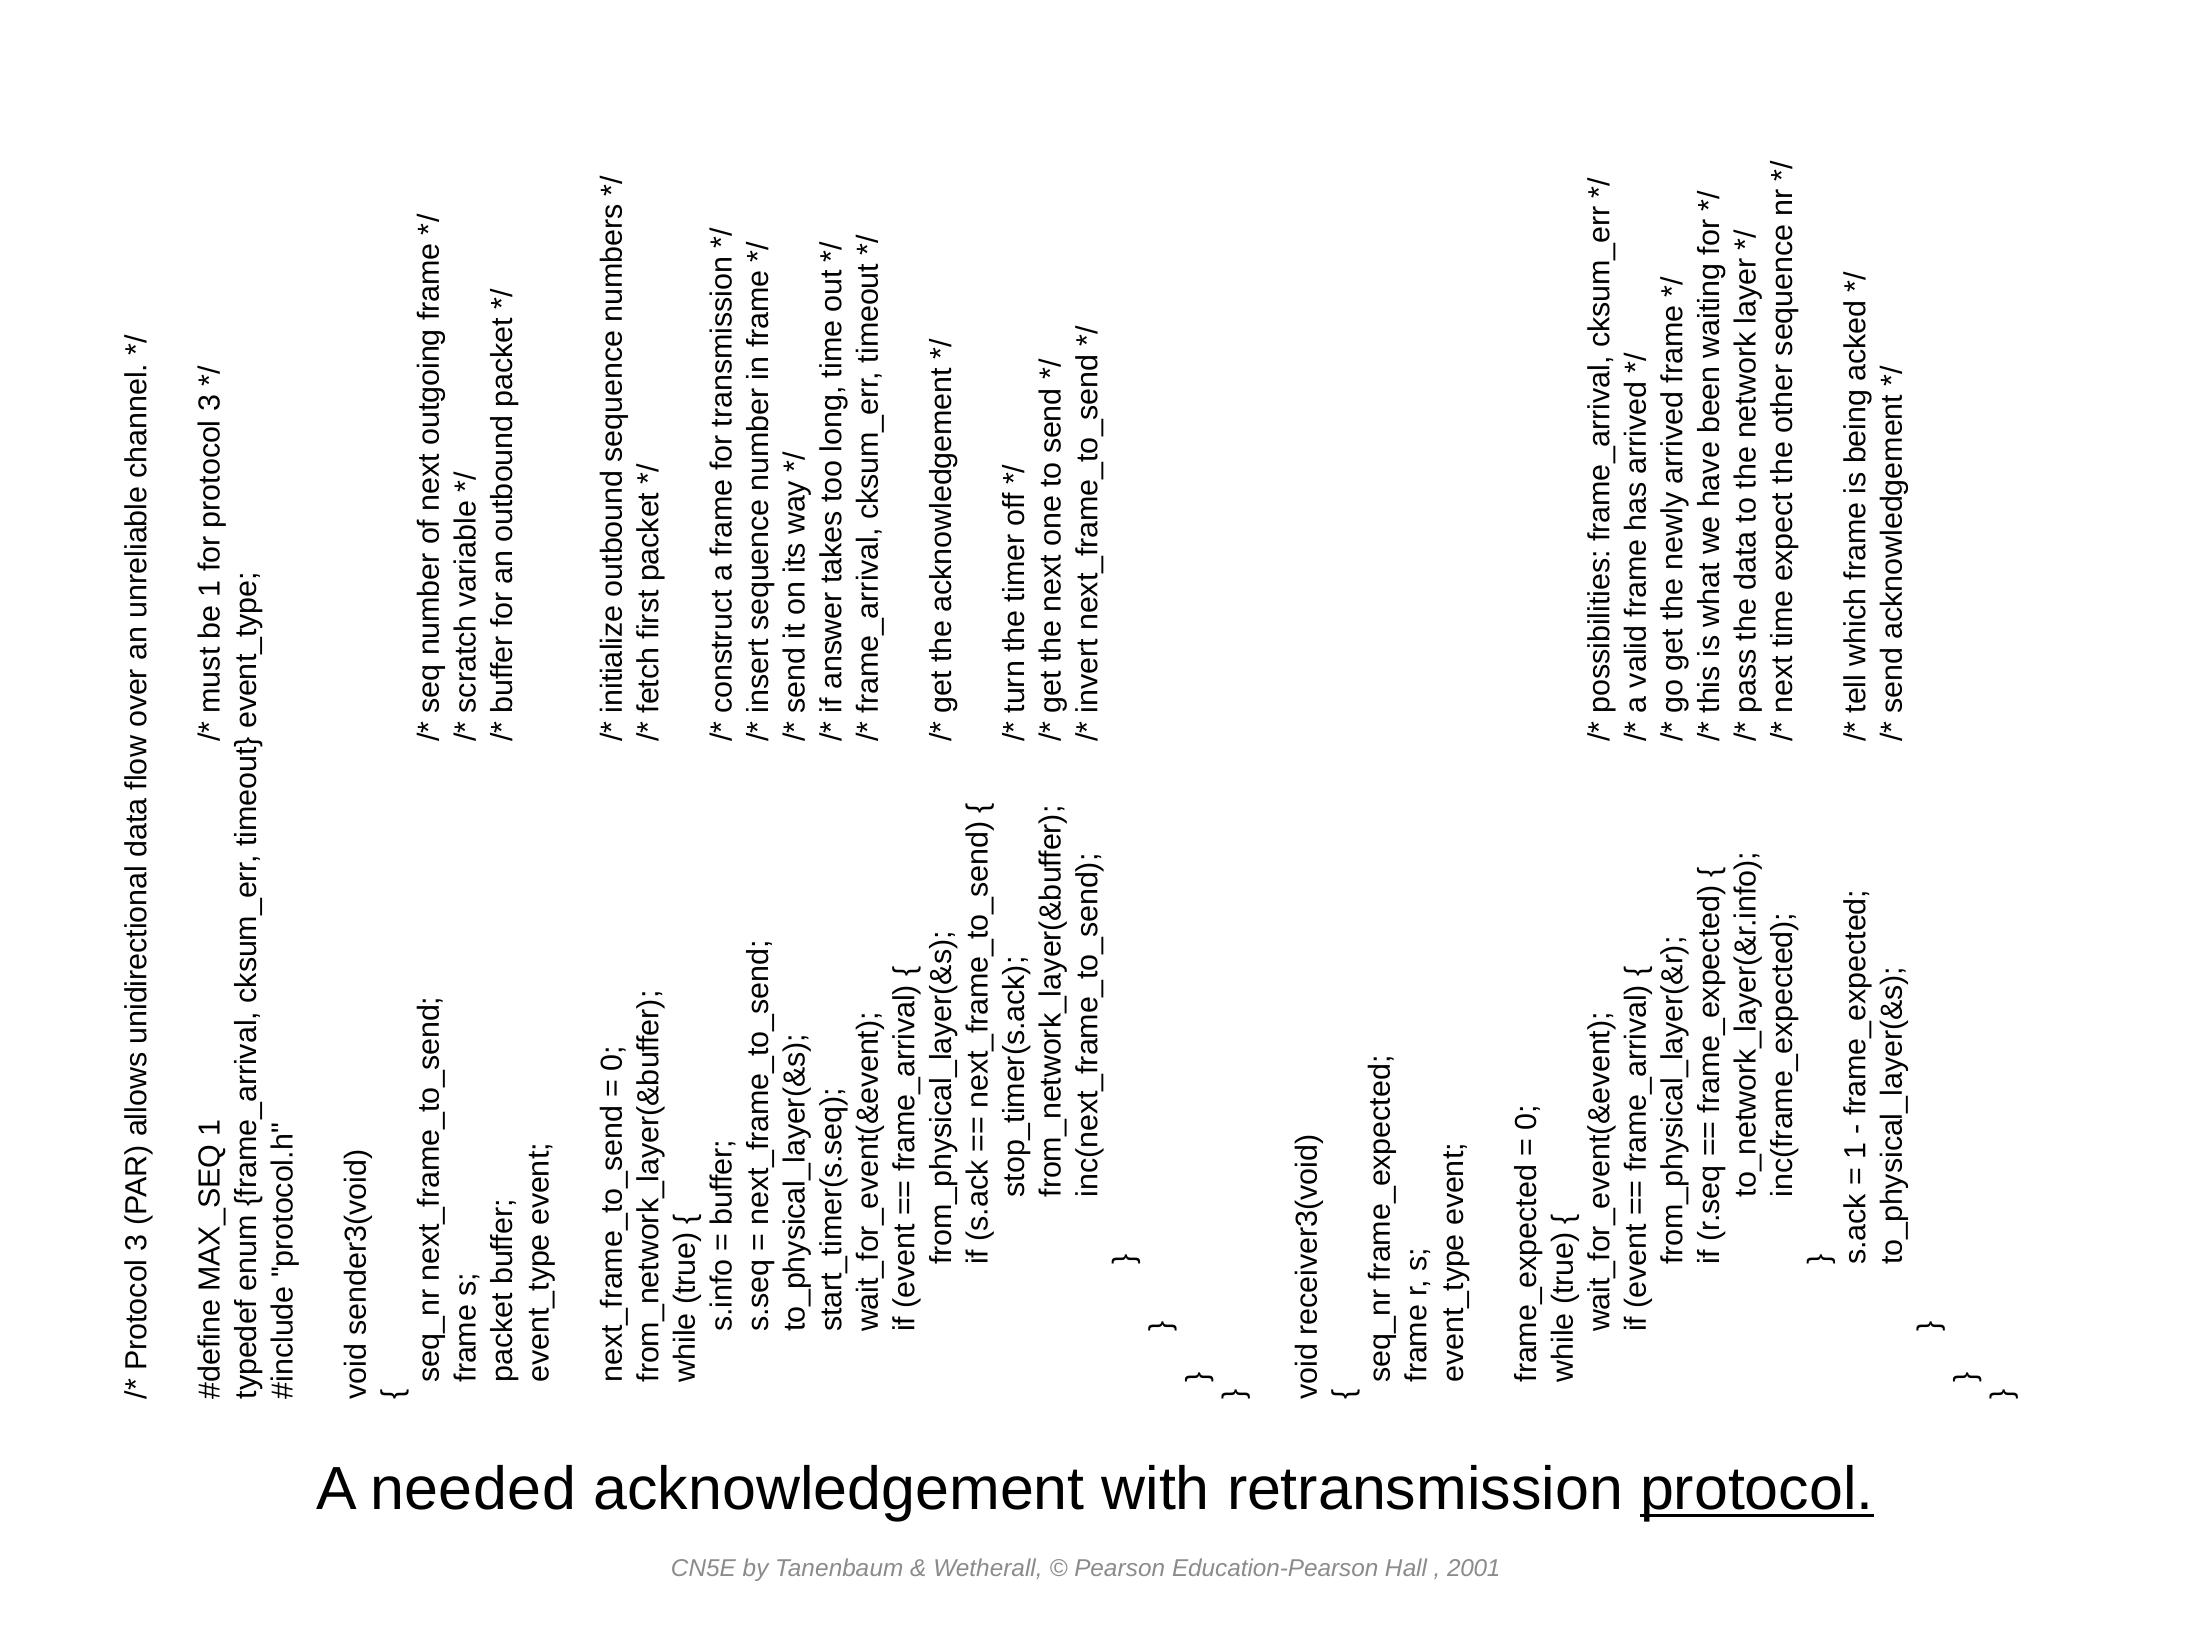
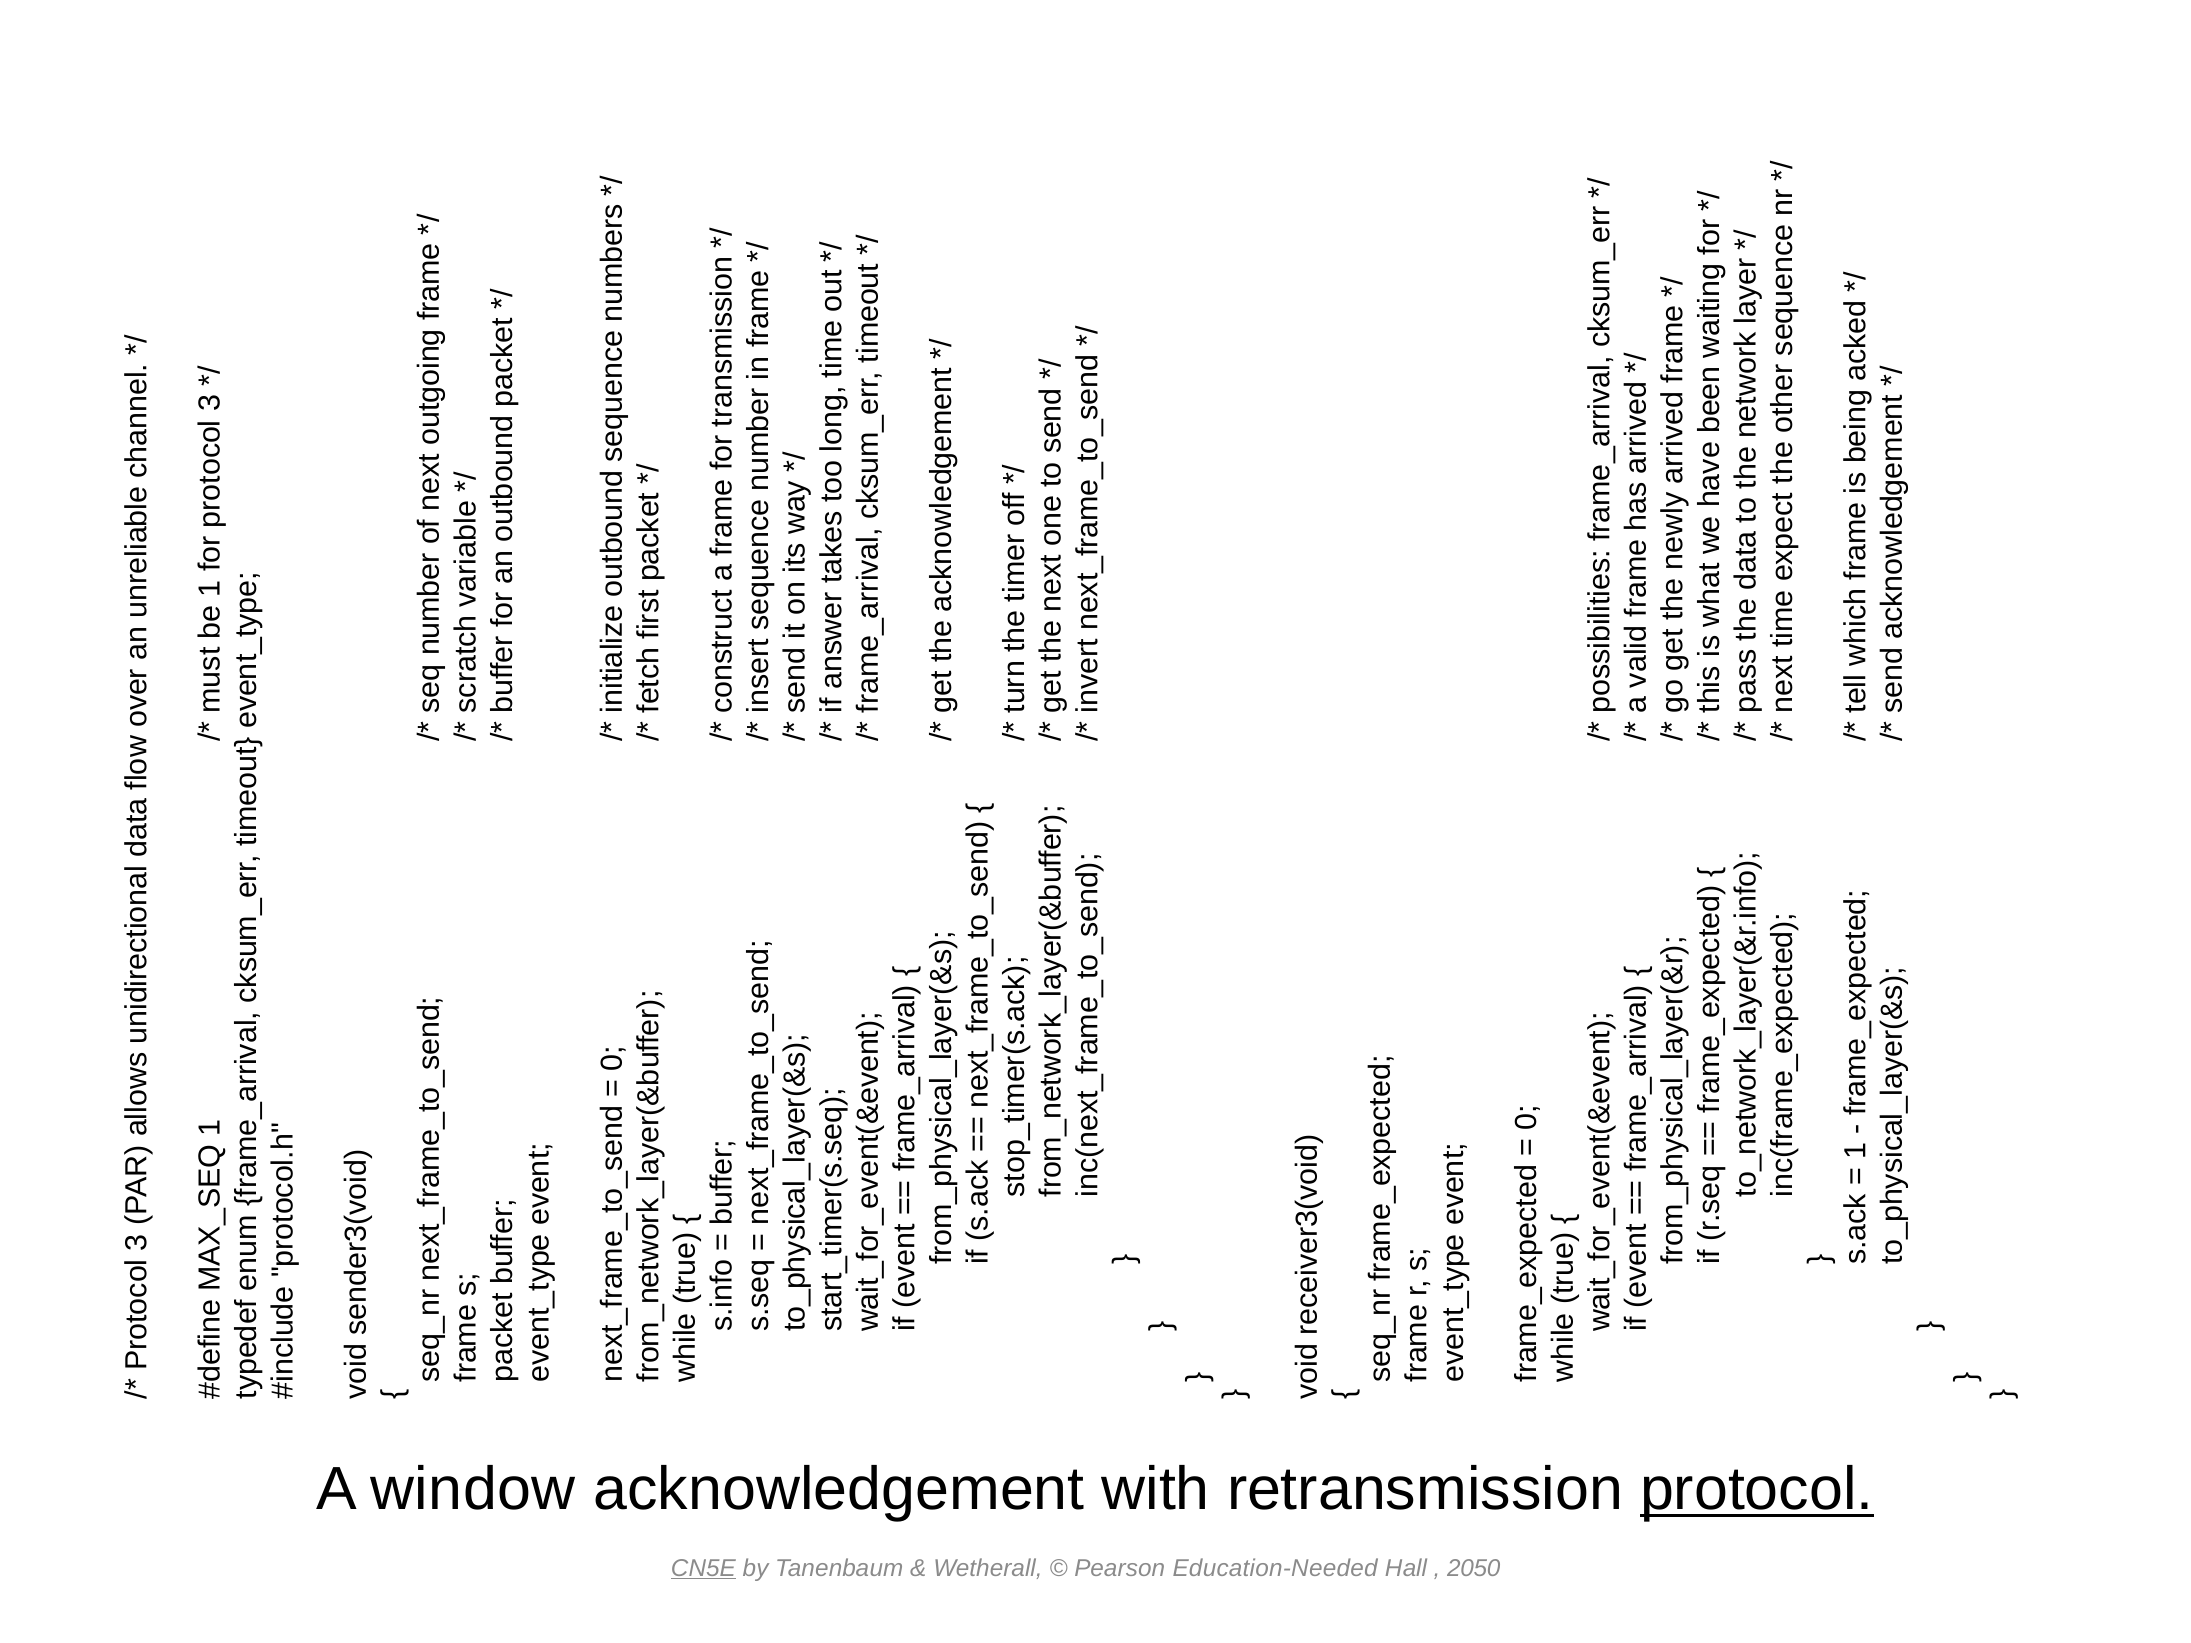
needed: needed -> window (473, 1489)
CN5E underline: none -> present (703, 1568)
Education-Pearson: Education-Pearson -> Education-Needed (1275, 1568)
2001: 2001 -> 2050 (1474, 1568)
